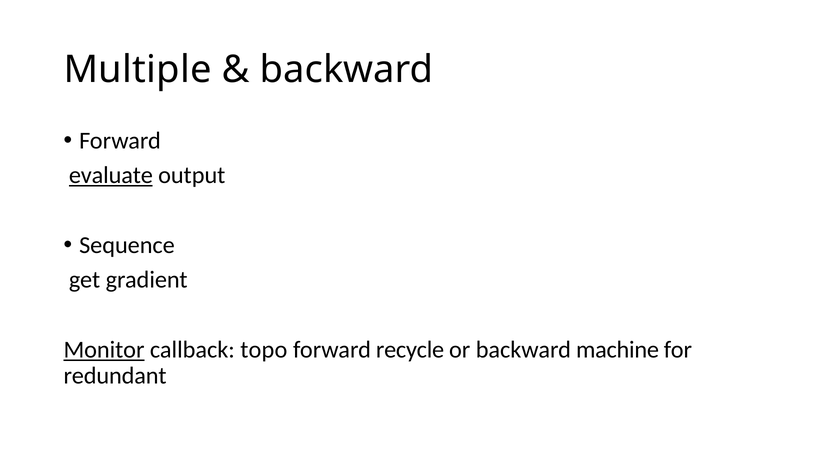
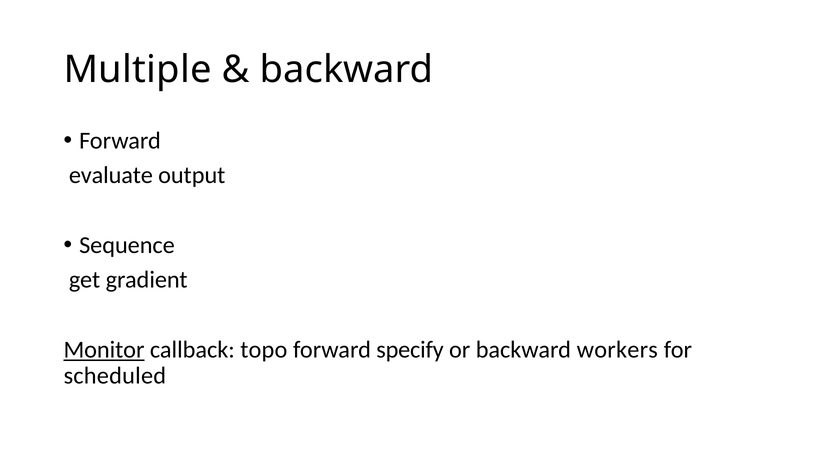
evaluate underline: present -> none (111, 176)
recycle: recycle -> specify (410, 350)
machine: machine -> workers (617, 350)
redundant: redundant -> scheduled (115, 376)
